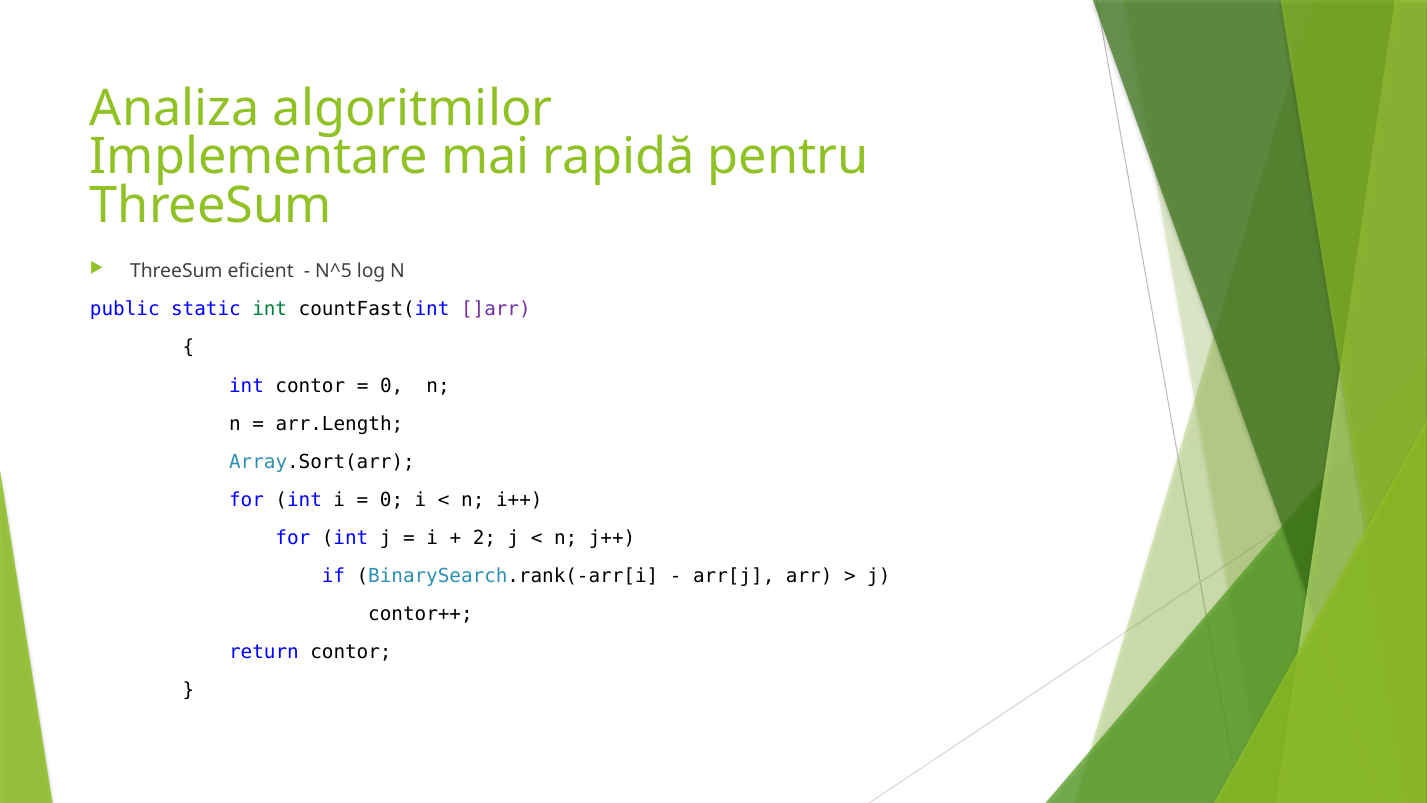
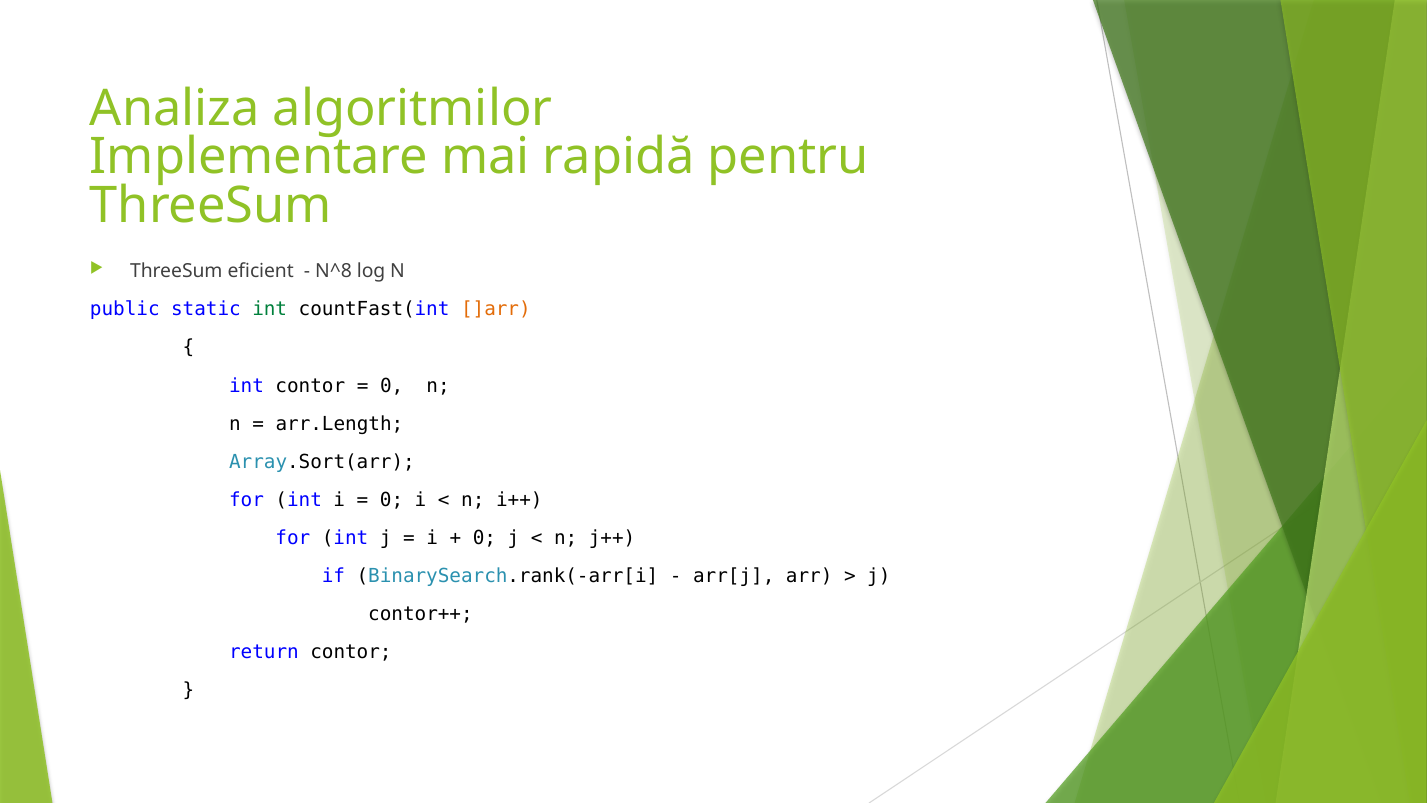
N^5: N^5 -> N^8 (334, 271)
]arr colour: purple -> orange (496, 309)
2: 2 -> 0 (484, 538)
